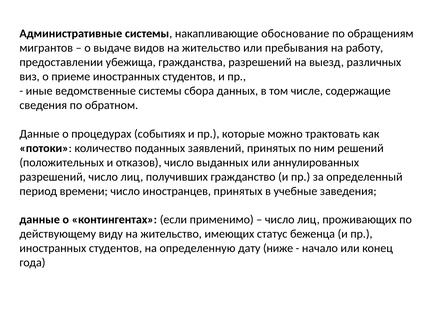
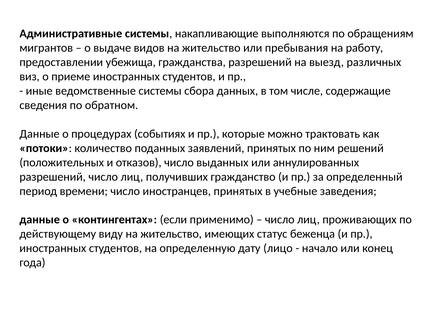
обоснование: обоснование -> выполняются (295, 34)
ниже: ниже -> лицо (278, 249)
